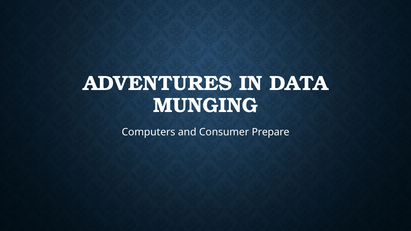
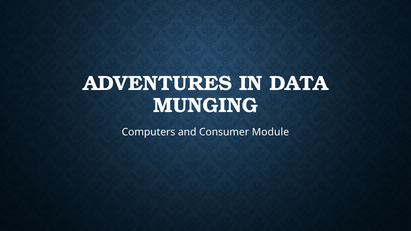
Prepare: Prepare -> Module (270, 132)
